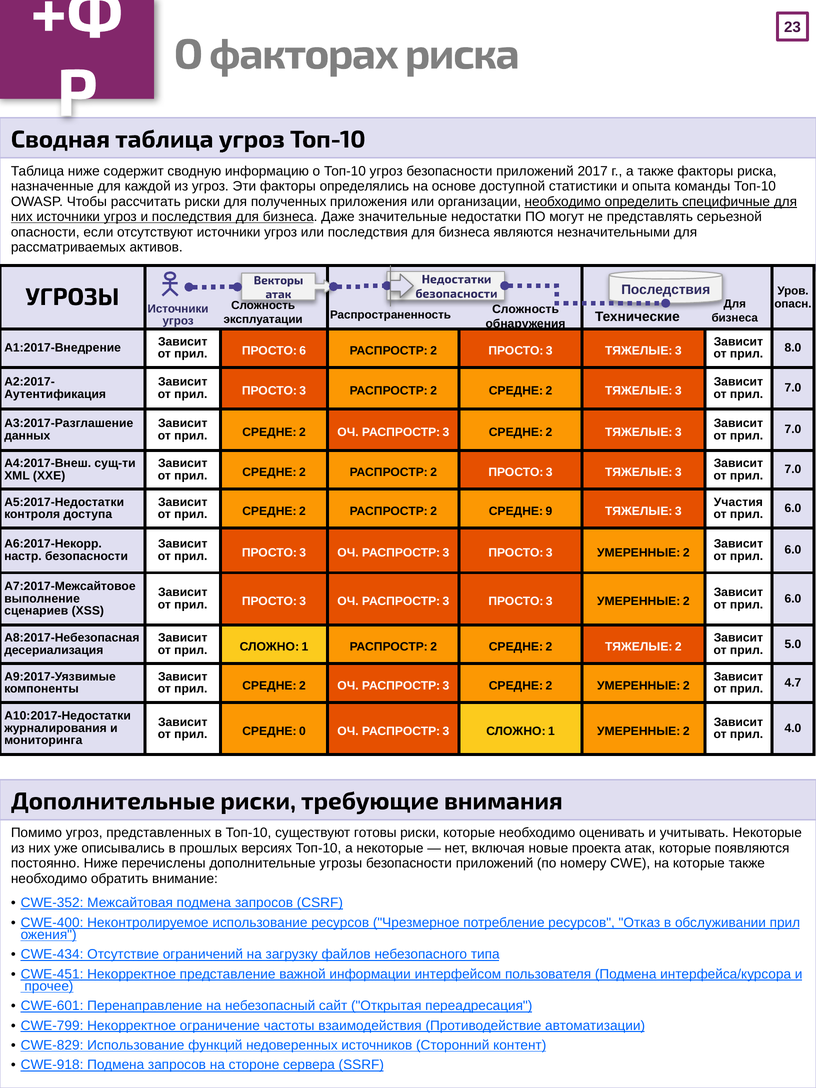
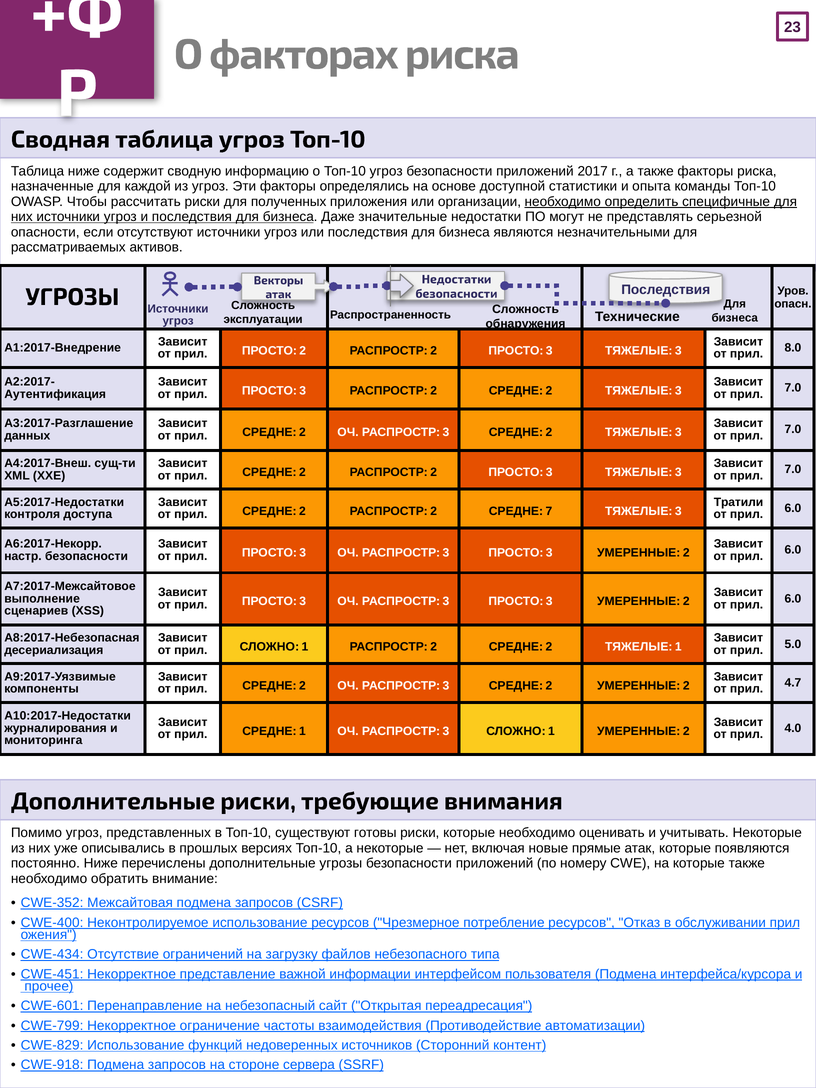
ПРОСТО 6: 6 -> 2 (303, 351)
Участия: Участия -> Тратили (738, 502)
9: 9 -> 7 (549, 511)
ТЯЖЕЛЫЕ 2: 2 -> 1 (678, 647)
СРЕДНЕ 0: 0 -> 1 (302, 731)
проекта: проекта -> прямые (596, 848)
